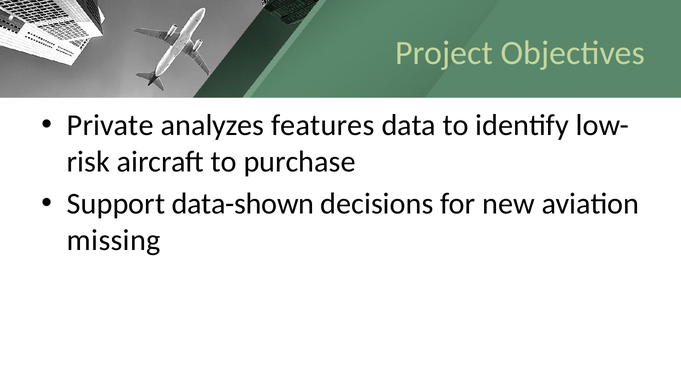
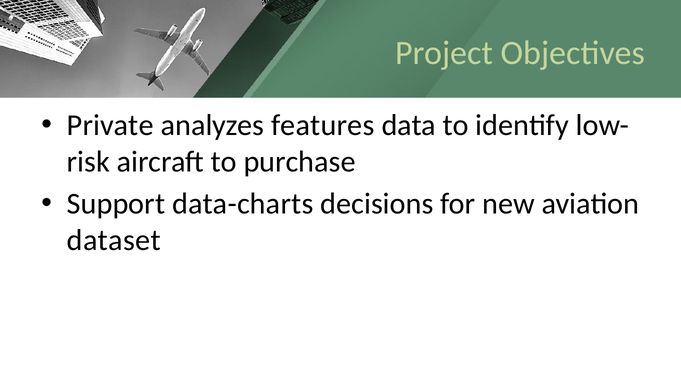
data-shown: data-shown -> data-charts (243, 204)
missing: missing -> dataset (114, 240)
